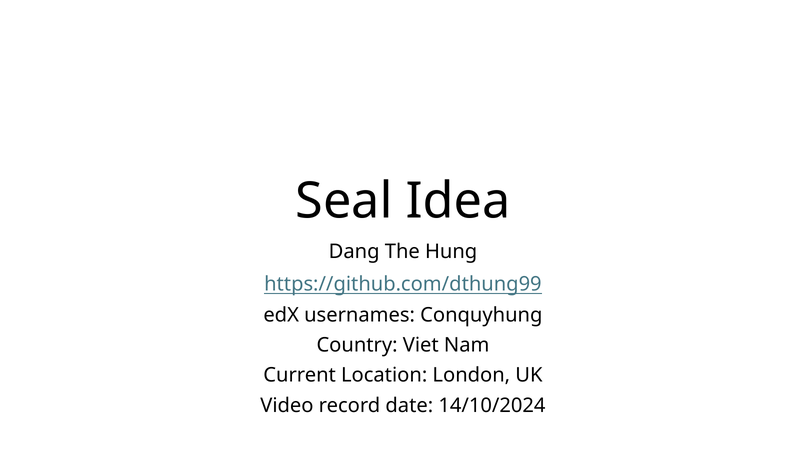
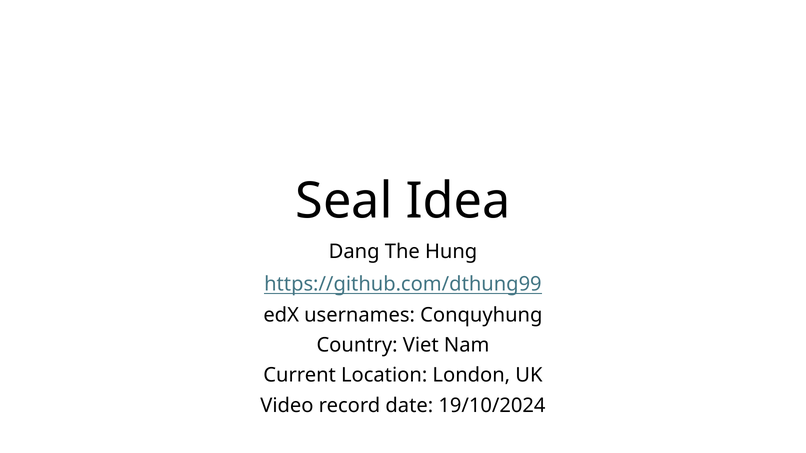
14/10/2024: 14/10/2024 -> 19/10/2024 (492, 406)
